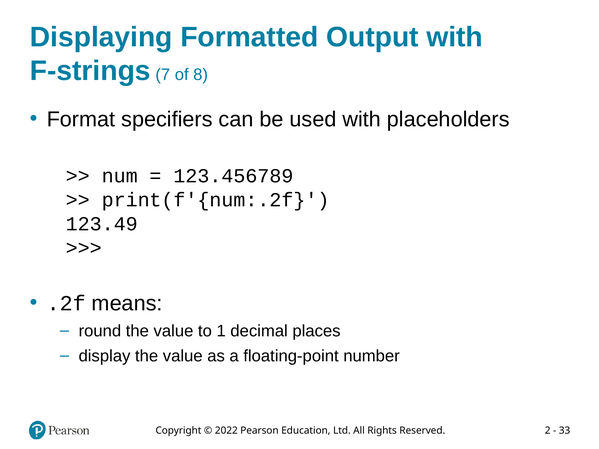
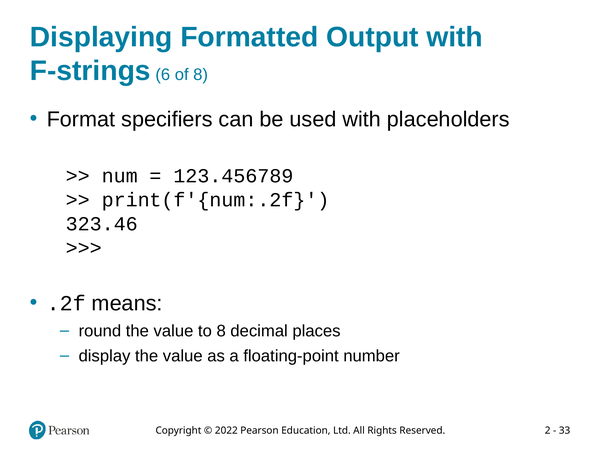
7: 7 -> 6 (163, 75)
123.49: 123.49 -> 323.46 (102, 224)
to 1: 1 -> 8 (221, 331)
